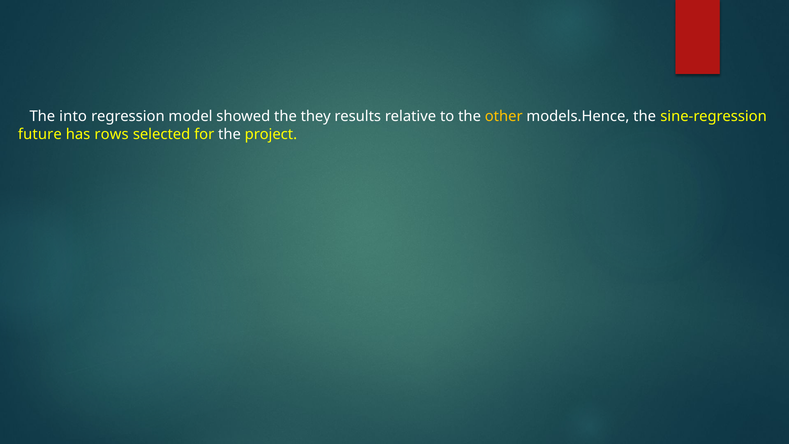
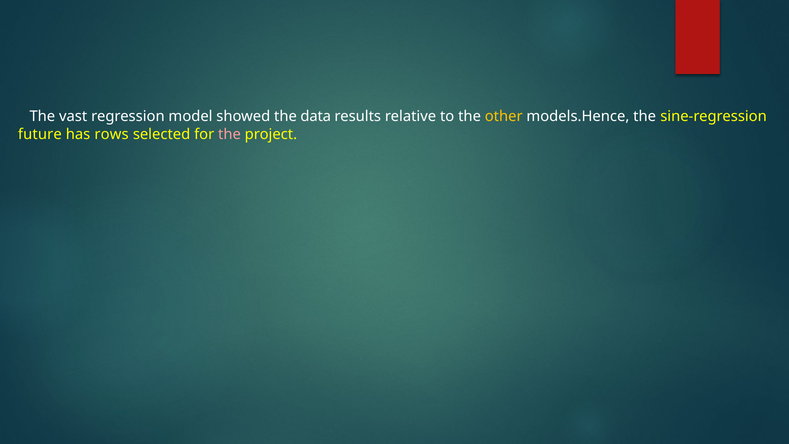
into: into -> vast (73, 116)
they: they -> data (316, 116)
the colour: white -> pink (229, 134)
